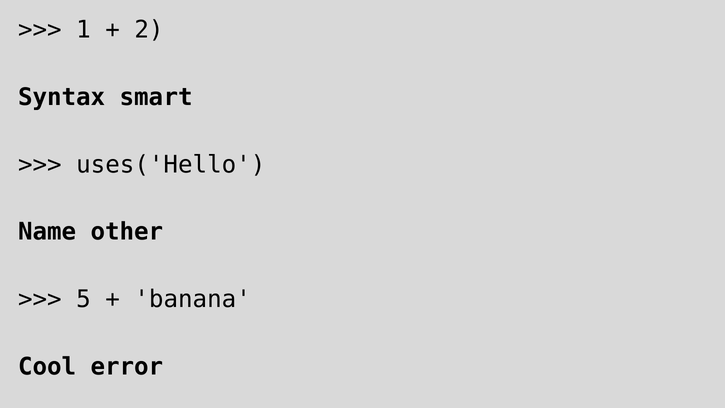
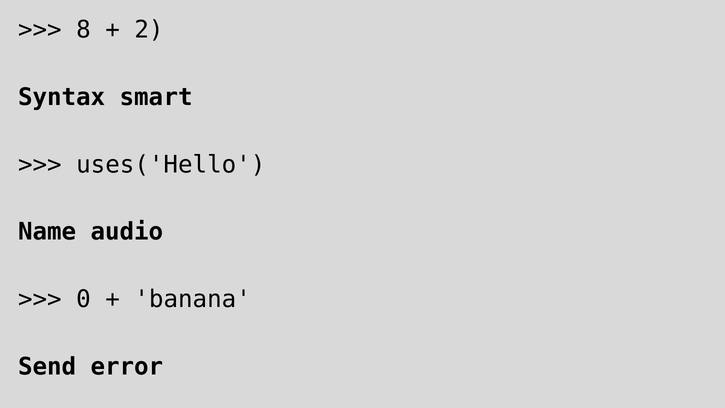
1: 1 -> 8 (83, 30)
other: other -> audio (127, 232)
5: 5 -> 0 (83, 299)
Cool: Cool -> Send (47, 366)
